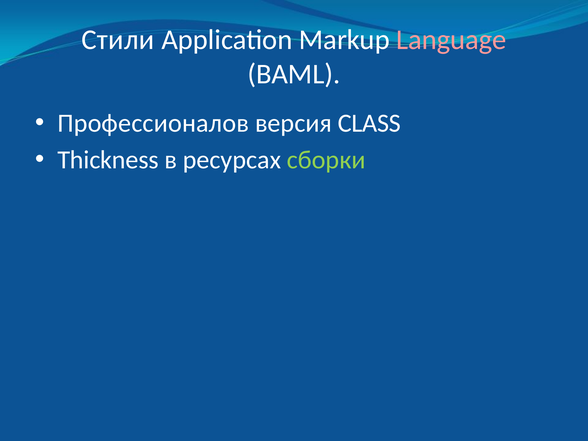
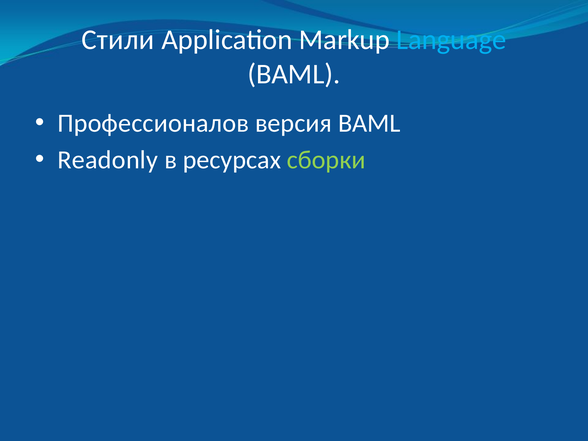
Language colour: pink -> light blue (451, 40)
версия CLASS: CLASS -> BAML (369, 123)
Thickness: Thickness -> Readonly (108, 160)
